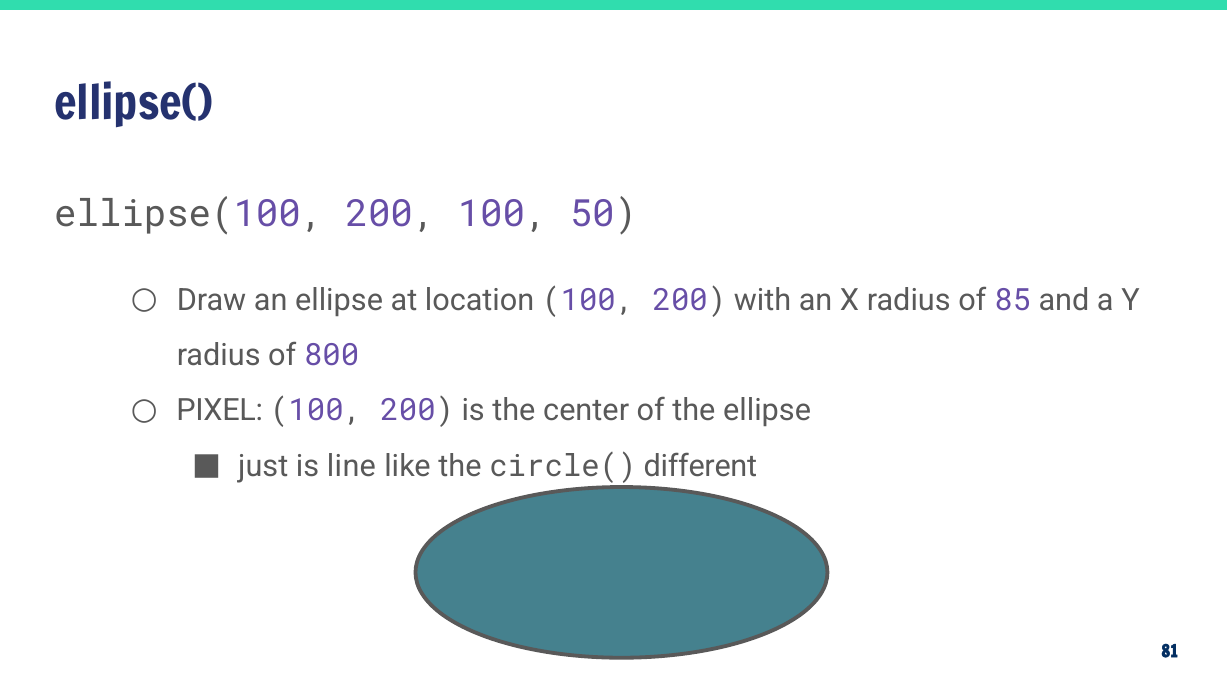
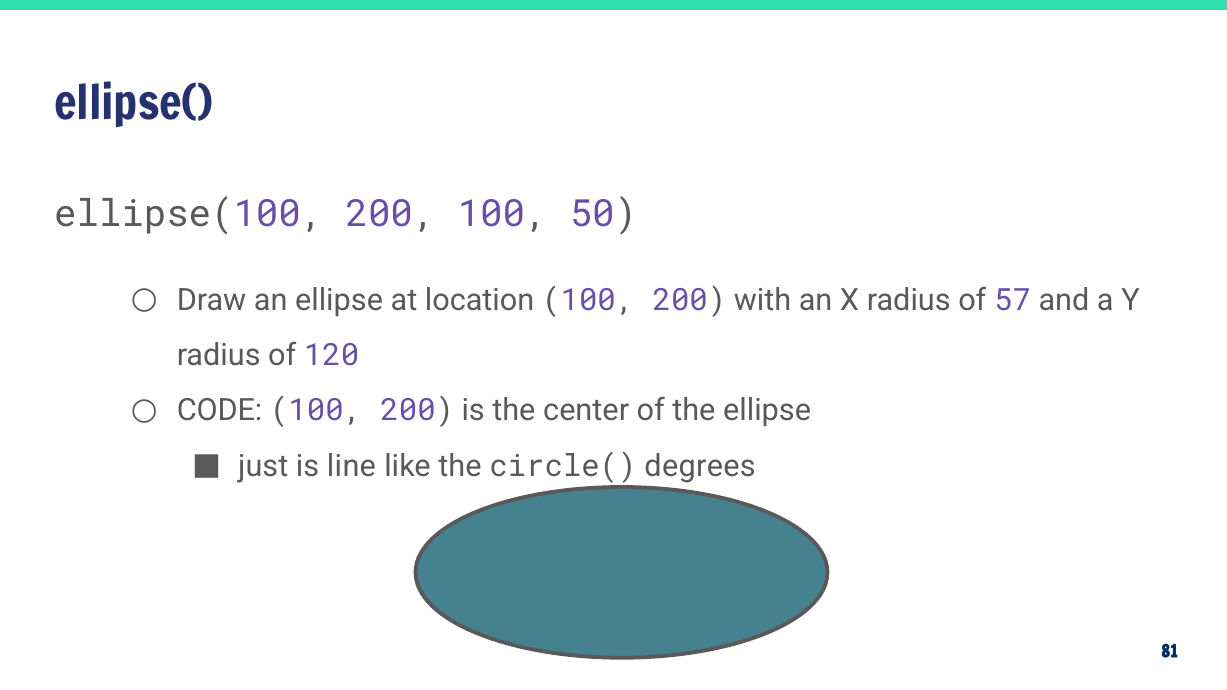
85: 85 -> 57 (1013, 301)
800: 800 -> 120 (332, 356)
PIXEL: PIXEL -> CODE (220, 411)
different: different -> degrees (700, 466)
